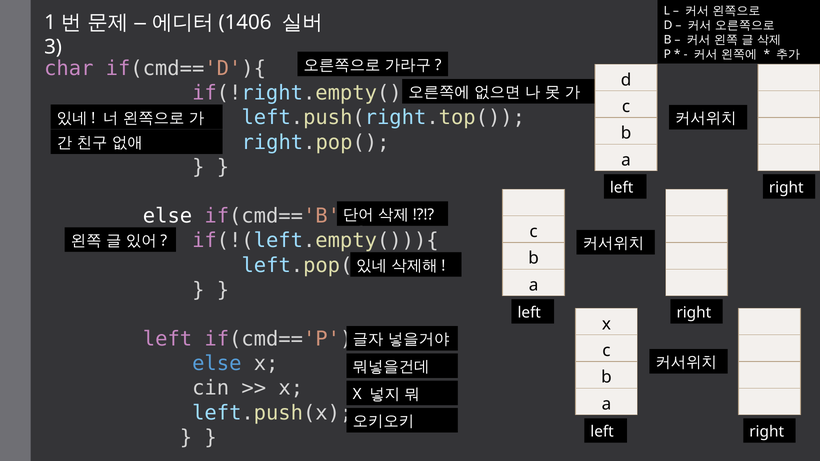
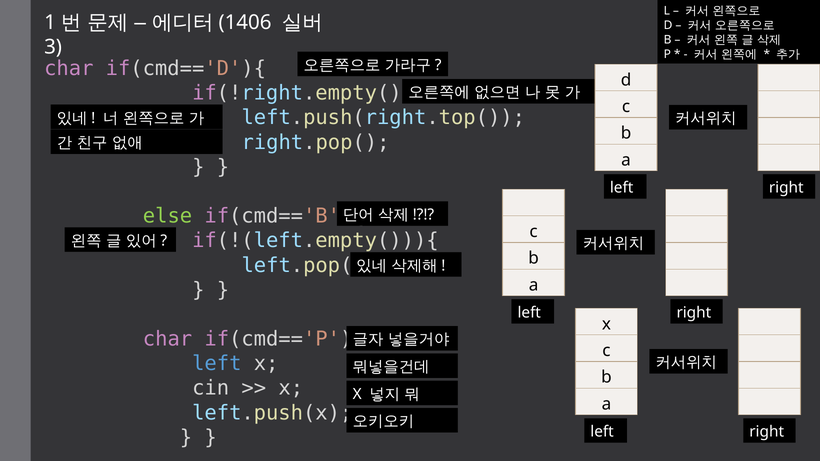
else colour: white -> light green (168, 216)
left: left -> char (168, 339)
else: else -> left (217, 364)
